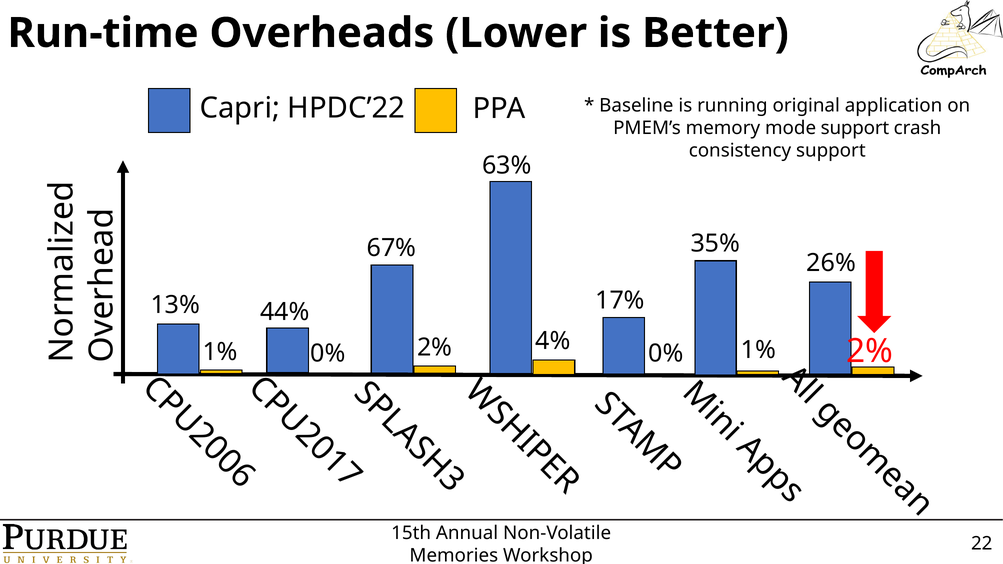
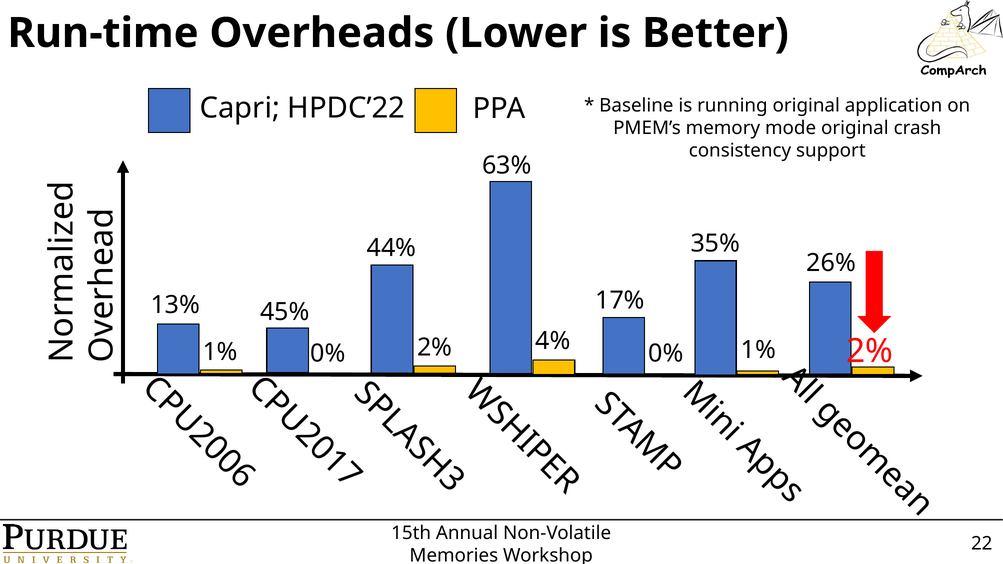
mode support: support -> original (855, 128)
67%: 67% -> 44% (392, 248)
44%: 44% -> 45% (285, 312)
